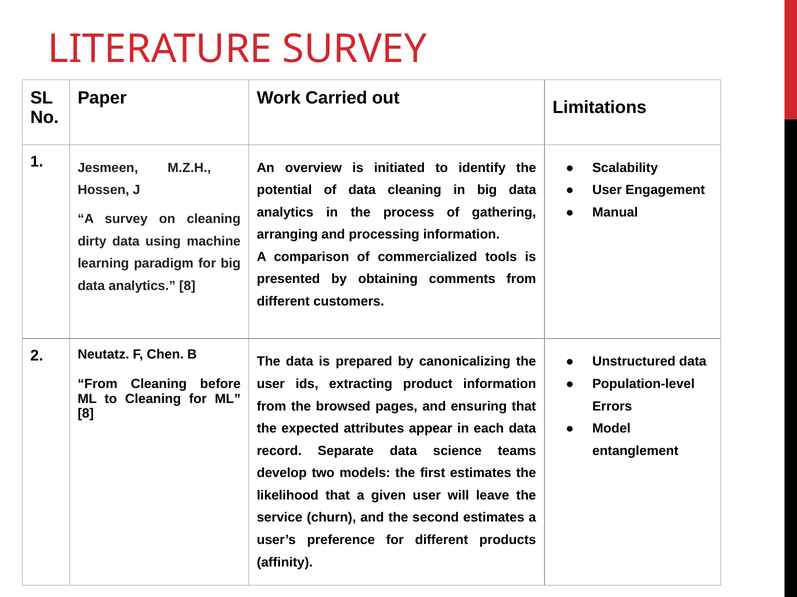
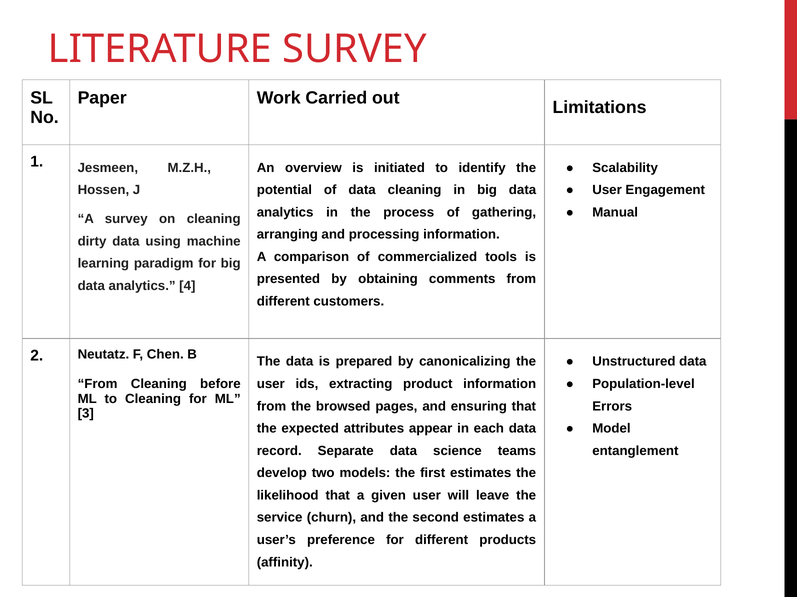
analytics 8: 8 -> 4 (187, 286)
8: 8 -> 3 (86, 414)
